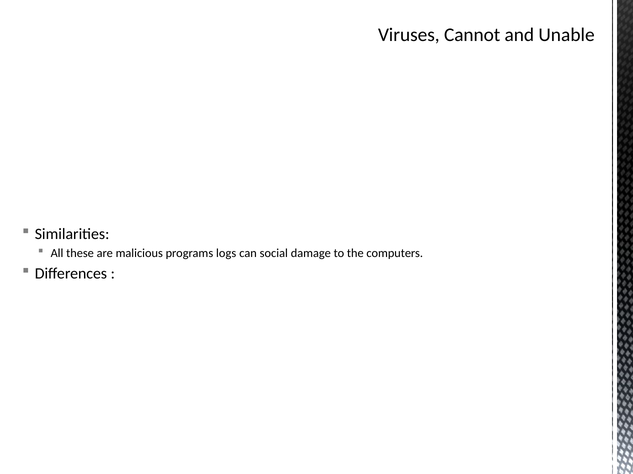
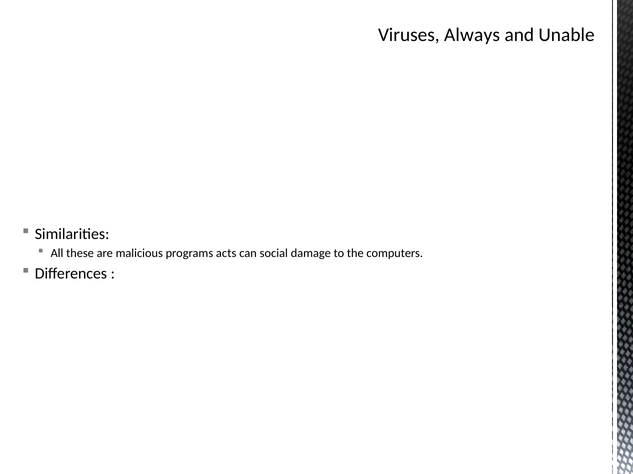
Cannot: Cannot -> Always (472, 35)
logs: logs -> acts (226, 254)
